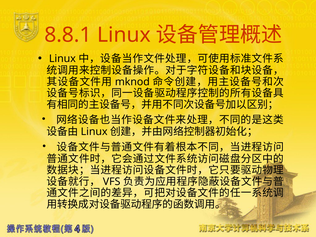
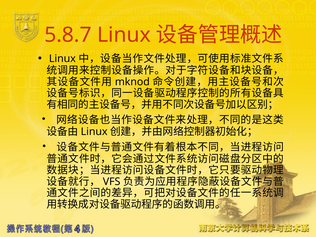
8.8.1: 8.8.1 -> 5.8.7 (68, 35)
